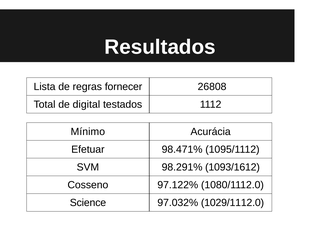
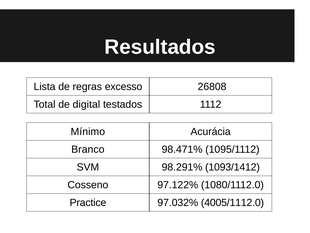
fornecer: fornecer -> excesso (124, 87)
Efetuar: Efetuar -> Branco (88, 149)
1093/1612: 1093/1612 -> 1093/1412 (232, 167)
Science: Science -> Practice (88, 202)
1029/1112.0: 1029/1112.0 -> 4005/1112.0 (232, 202)
